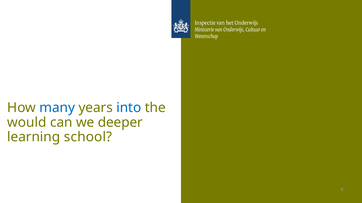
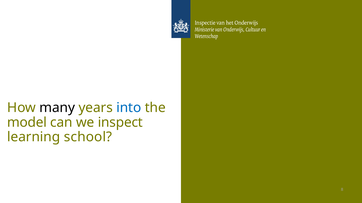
many colour: blue -> black (57, 108)
would: would -> model (27, 123)
deeper: deeper -> inspect (120, 123)
